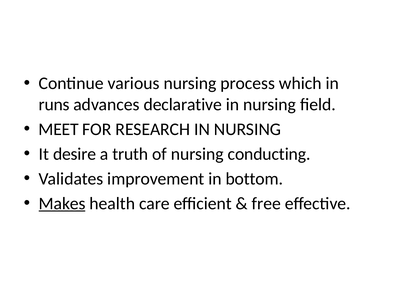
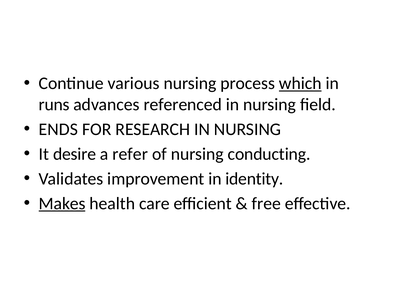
which underline: none -> present (300, 83)
declarative: declarative -> referenced (183, 104)
MEET: MEET -> ENDS (58, 129)
truth: truth -> refer (130, 154)
bottom: bottom -> identity (254, 179)
